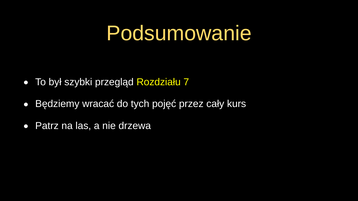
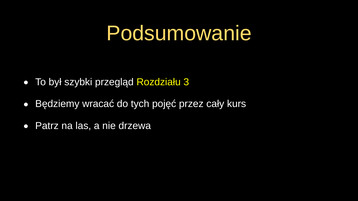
7: 7 -> 3 (186, 82)
